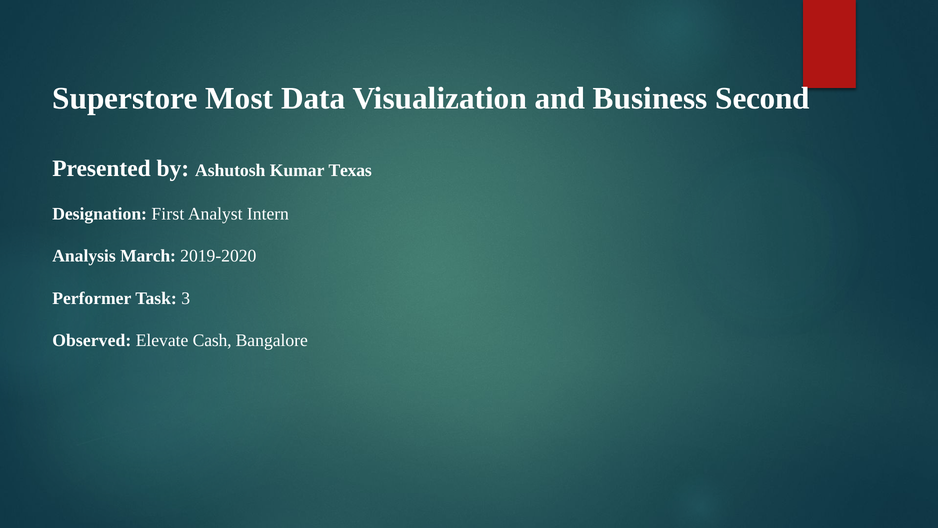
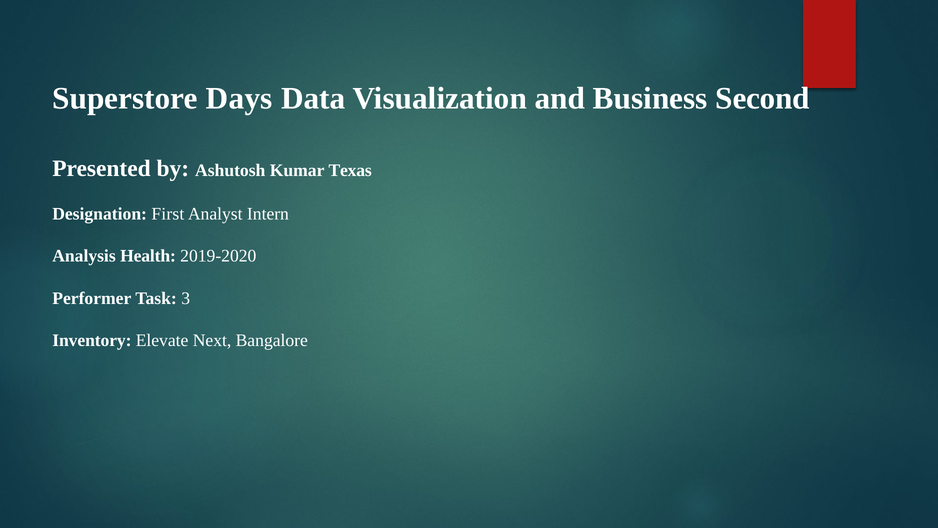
Most: Most -> Days (239, 99)
March: March -> Health (148, 256)
Observed: Observed -> Inventory (92, 340)
Cash: Cash -> Next (212, 340)
